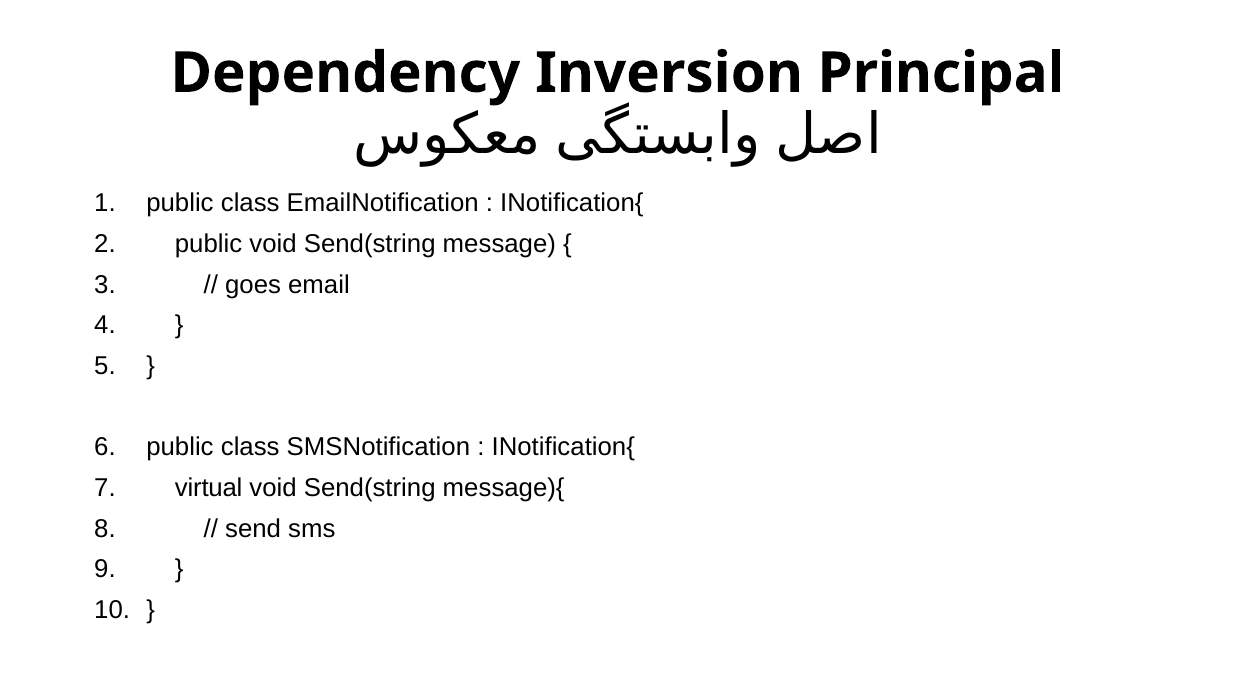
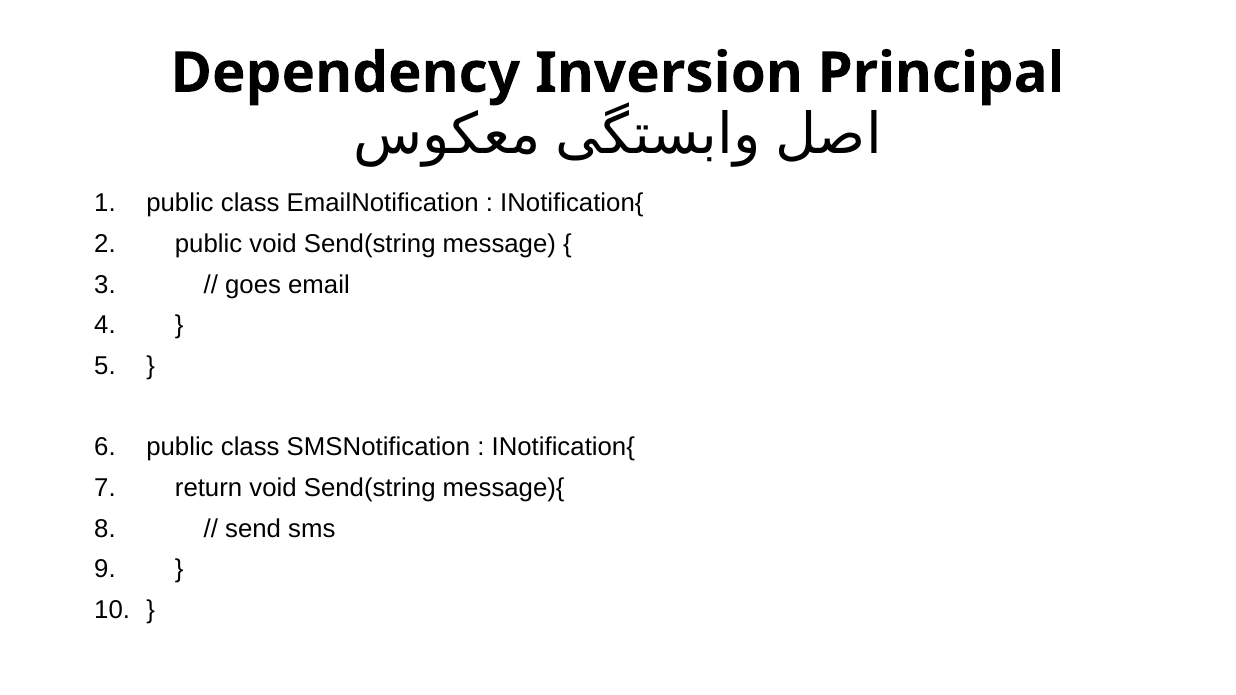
virtual: virtual -> return (209, 488)
